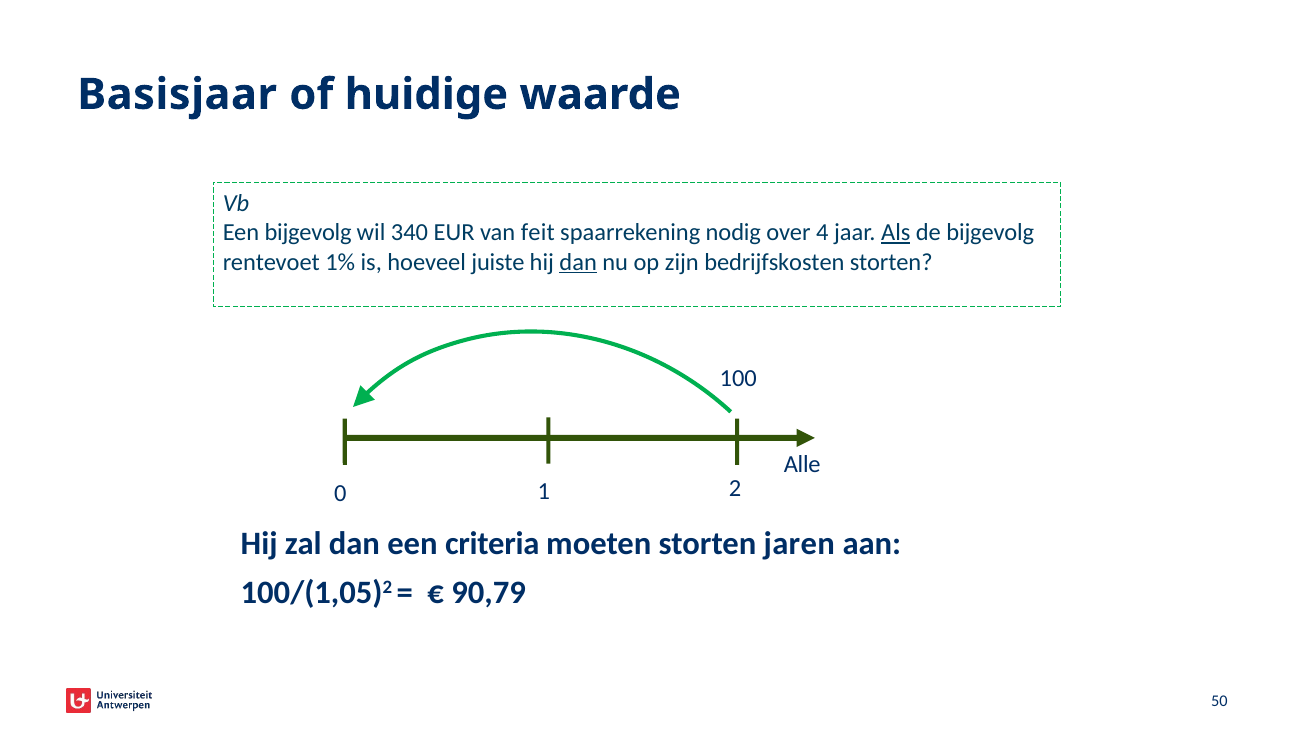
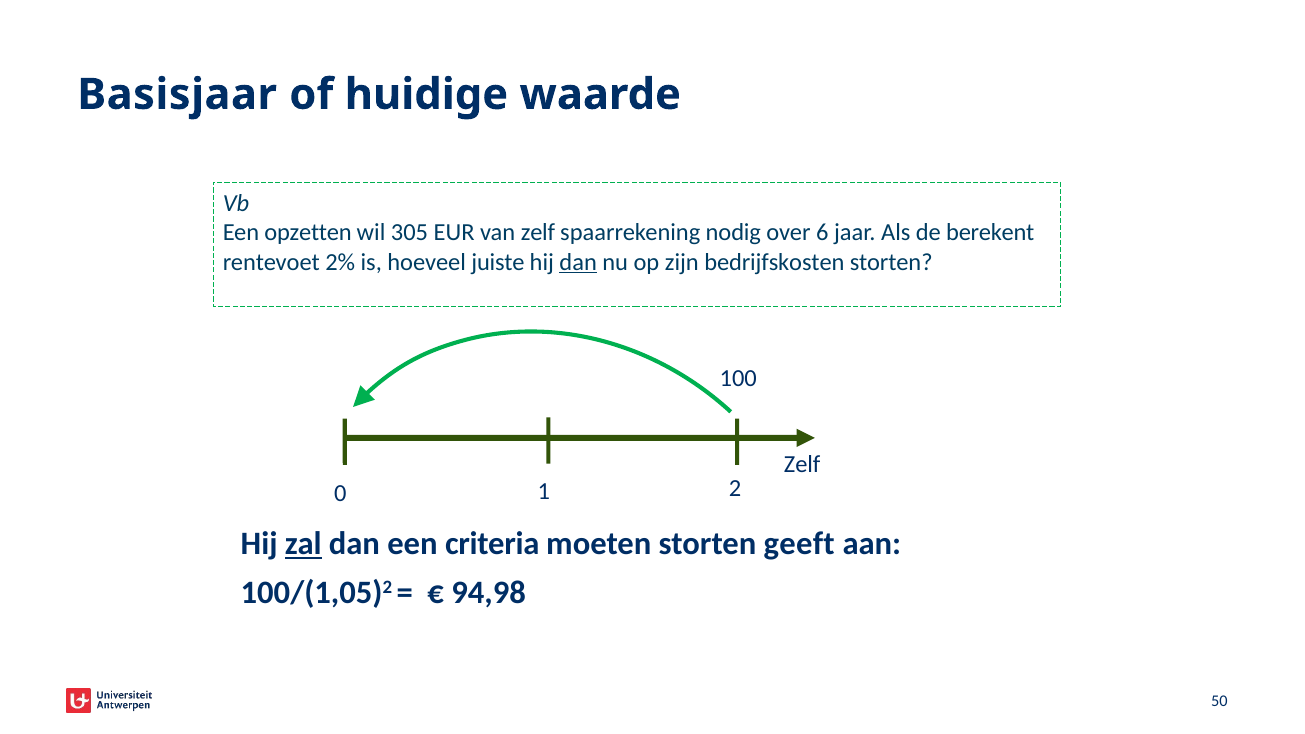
Een bijgevolg: bijgevolg -> opzetten (308, 233)
340: 340 -> 305 (409, 233)
van feit: feit -> zelf (538, 233)
4: 4 -> 6 (822, 233)
Als underline: present -> none (896, 233)
de bijgevolg: bijgevolg -> berekent (990, 233)
1%: 1% -> 2% (340, 262)
Alle: Alle -> Zelf (802, 465)
zal underline: none -> present (303, 544)
jaren: jaren -> geeft (799, 544)
90,79: 90,79 -> 94,98 (489, 593)
